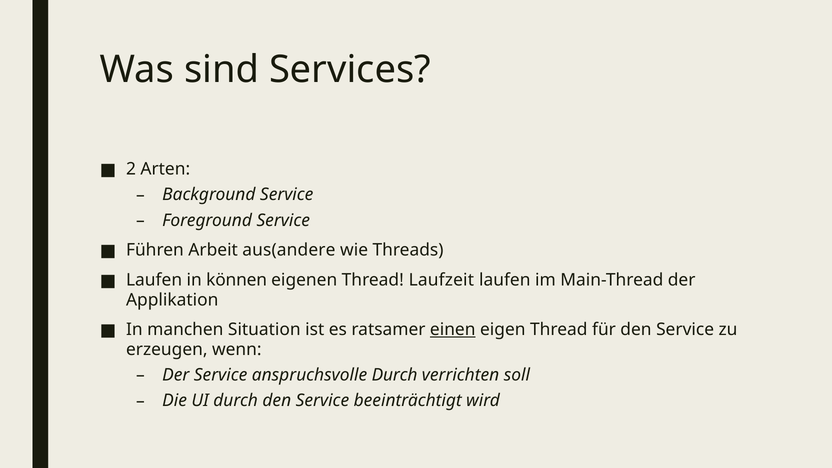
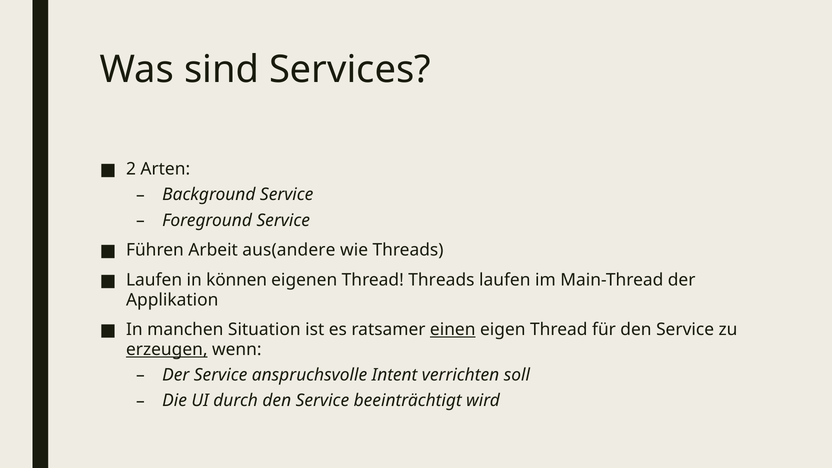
Thread Laufzeit: Laufzeit -> Threads (441, 280)
erzeugen underline: none -> present (167, 349)
anspruchsvolle Durch: Durch -> Intent (395, 375)
